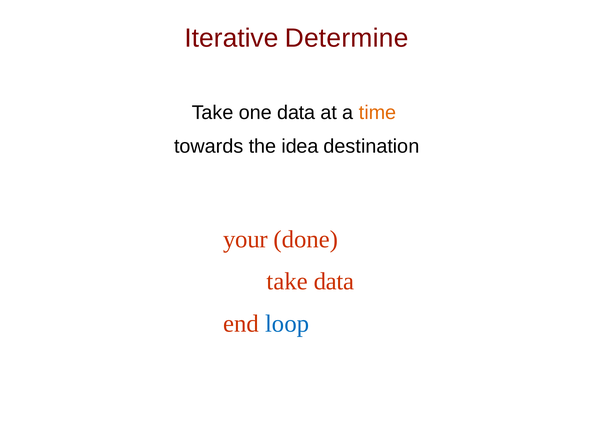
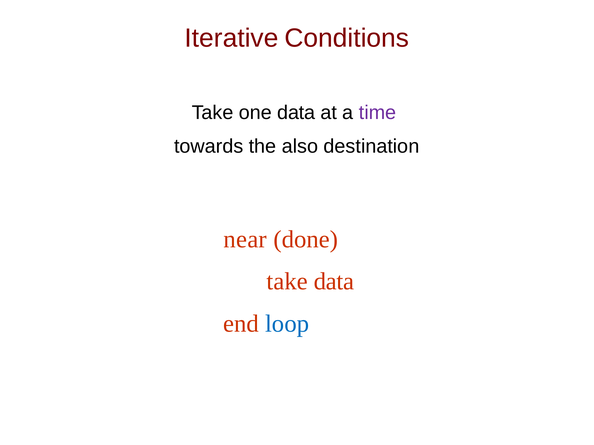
Determine: Determine -> Conditions (347, 38)
time colour: orange -> purple (378, 113)
idea: idea -> also (300, 146)
your: your -> near (245, 240)
